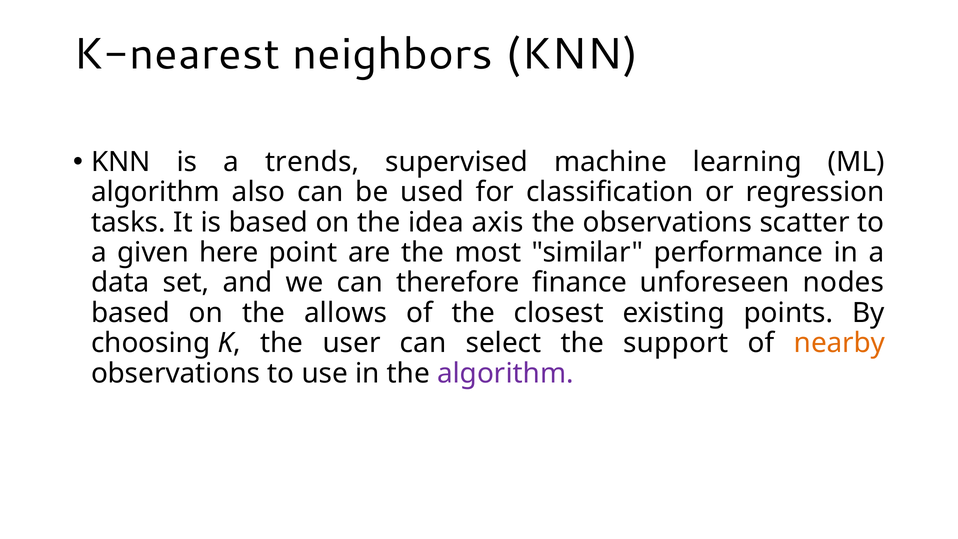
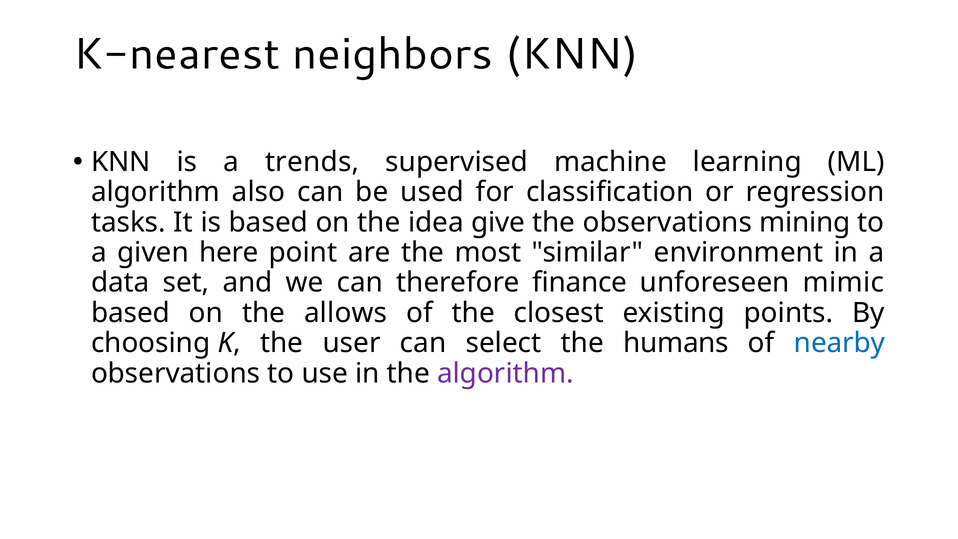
axis: axis -> give (498, 222)
scatter: scatter -> mining (805, 222)
performance: performance -> environment (738, 253)
nodes: nodes -> mimic (844, 283)
support: support -> humans (676, 343)
nearby colour: orange -> blue (839, 343)
